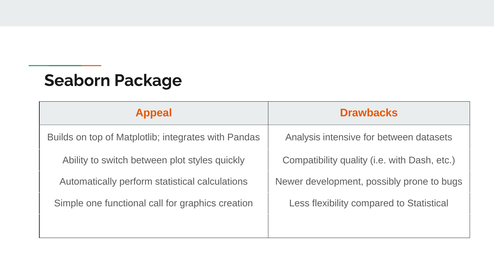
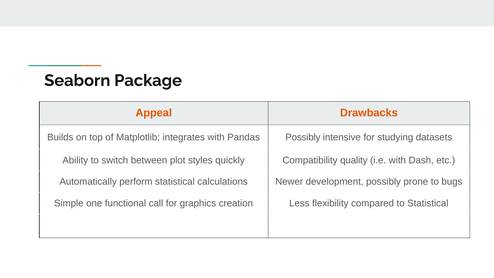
Pandas Analysis: Analysis -> Possibly (303, 137)
for between: between -> studying (395, 137)
